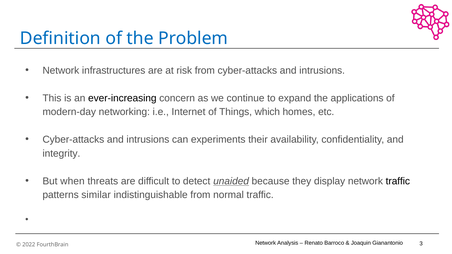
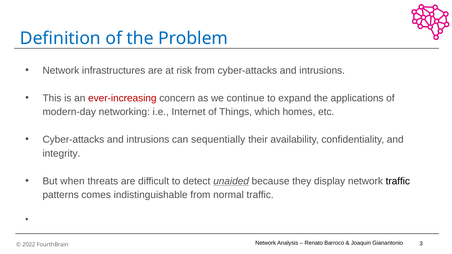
ever-increasing colour: black -> red (122, 98)
experiments: experiments -> sequentially (218, 140)
similar: similar -> comes (96, 195)
